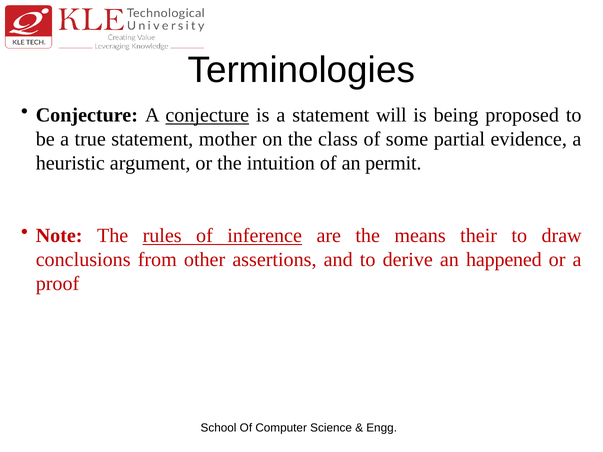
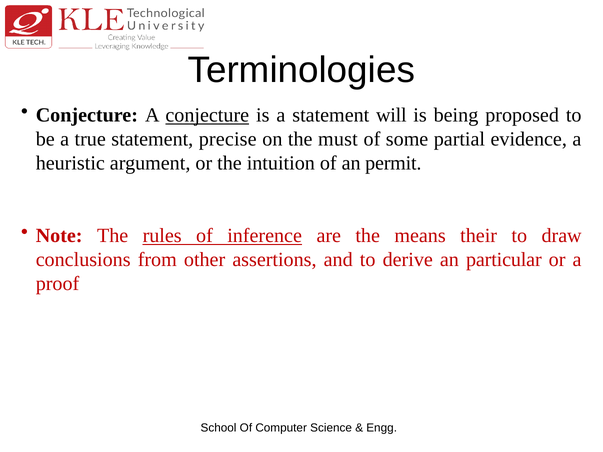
mother: mother -> precise (228, 139)
class: class -> must (338, 139)
happened: happened -> particular (504, 260)
